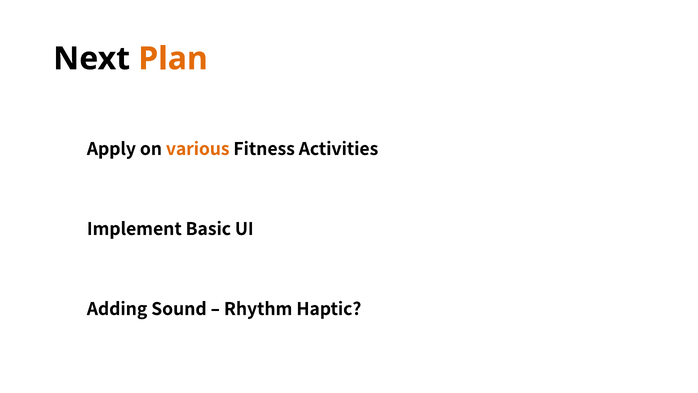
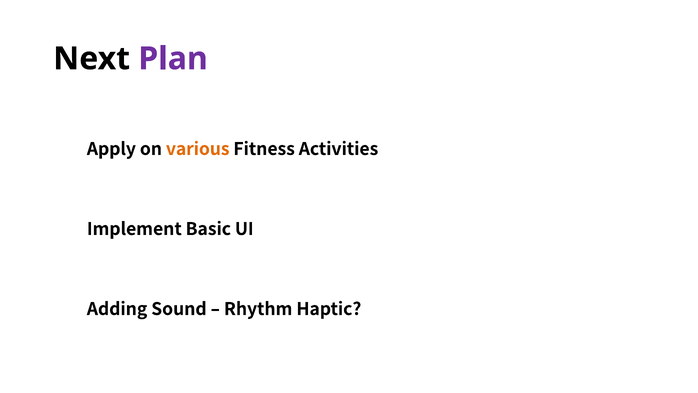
Plan colour: orange -> purple (173, 59)
